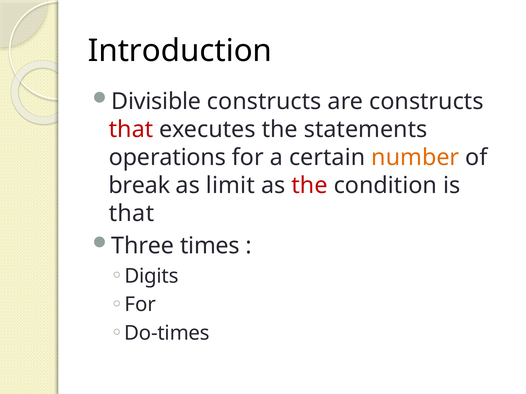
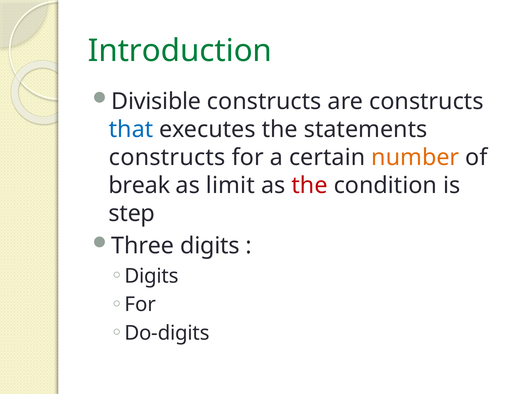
Introduction colour: black -> green (180, 51)
that colour: red -> blue (131, 130)
operations: operations -> constructs (167, 158)
that: that -> step (132, 214)
Three times: times -> digits (210, 246)
Do-times: Do-times -> Do-digits (167, 334)
